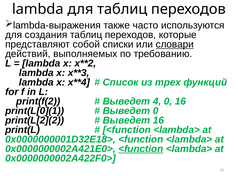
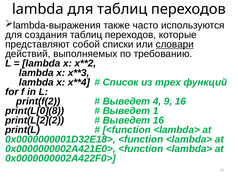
4 0: 0 -> 9 (168, 102)
print(L[0](1: print(L[0](1 -> print(L[0](8 (35, 111)
Выведет 0: 0 -> 1 (156, 111)
<function underline: present -> none (141, 149)
